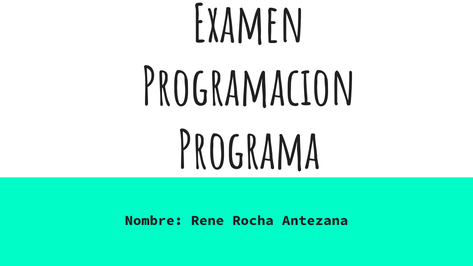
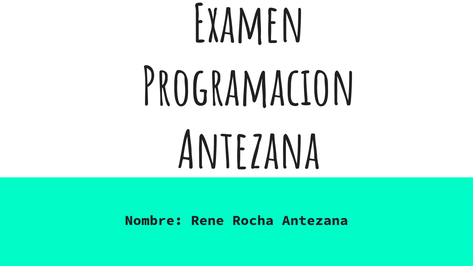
Programa: Programa -> Antezana (249, 151)
